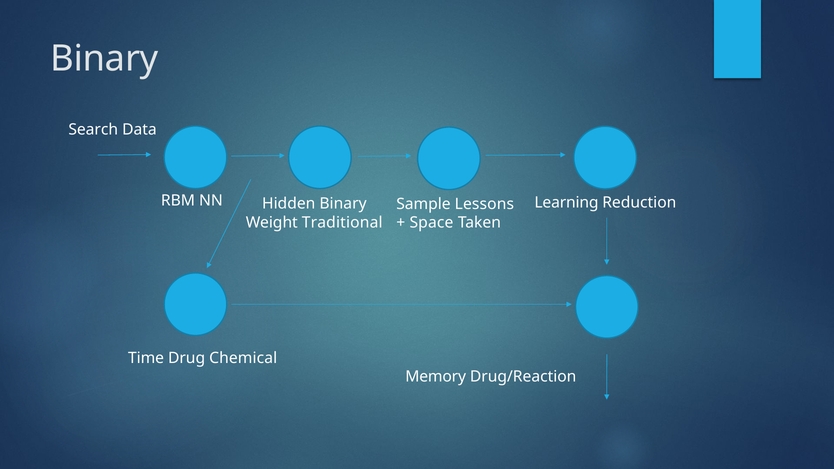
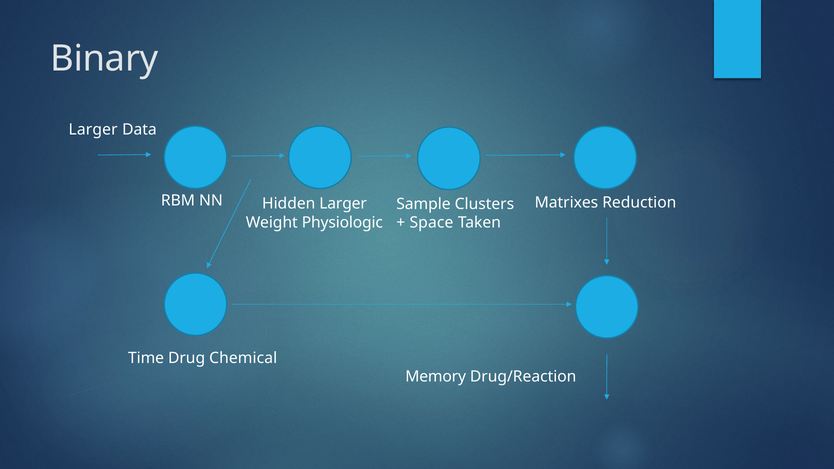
Search: Search -> Larger (93, 129)
Learning: Learning -> Matrixes (566, 202)
Hidden Binary: Binary -> Larger (343, 204)
Lessons: Lessons -> Clusters (484, 204)
Traditional: Traditional -> Physiologic (342, 222)
